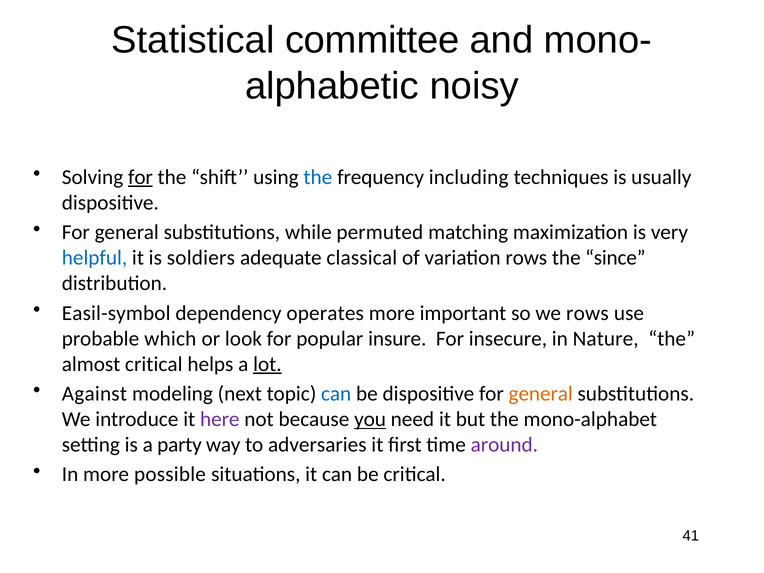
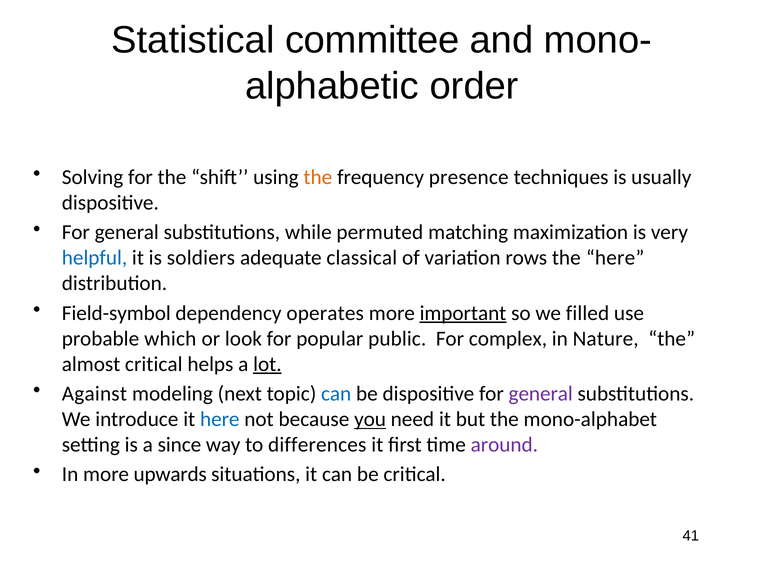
noisy: noisy -> order (474, 86)
for underline: present -> none (140, 177)
the colour: blue -> orange (318, 177)
including: including -> presence (469, 177)
the since: since -> here (615, 258)
Easil-symbol: Easil-symbol -> Field-symbol (116, 313)
important underline: none -> present (463, 313)
we rows: rows -> filled (588, 313)
insure: insure -> public (397, 339)
insecure: insecure -> complex (508, 339)
general colour: orange -> purple (541, 394)
here colour: purple -> blue (220, 419)
party: party -> since (179, 445)
adversaries: adversaries -> differences (317, 445)
possible: possible -> upwards (170, 474)
